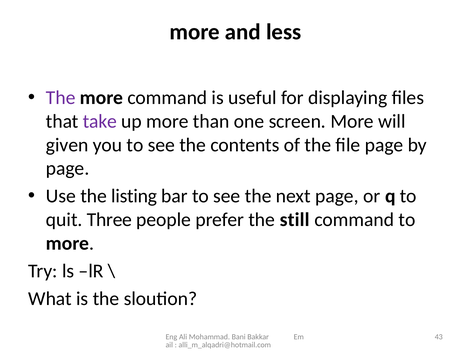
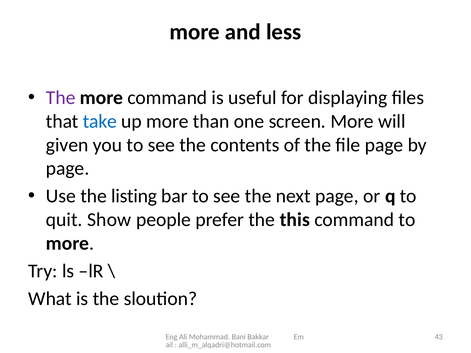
take colour: purple -> blue (100, 121)
Three: Three -> Show (109, 220)
still: still -> this (295, 220)
